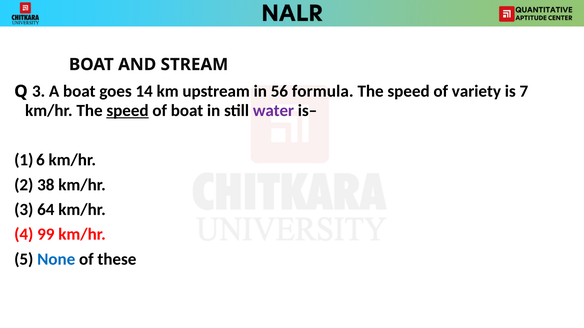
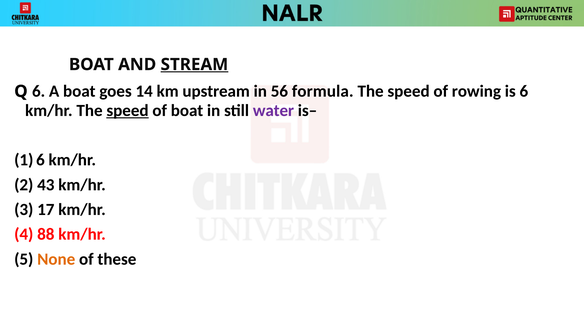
STREAM underline: none -> present (194, 65)
Q 3: 3 -> 6 (39, 91)
variety: variety -> rowing (476, 91)
is 7: 7 -> 6 (524, 91)
38: 38 -> 43 (46, 185)
64: 64 -> 17 (46, 210)
99: 99 -> 88 (46, 235)
None colour: blue -> orange (56, 260)
